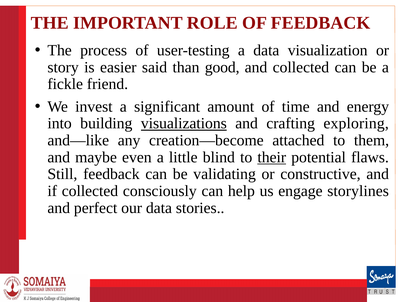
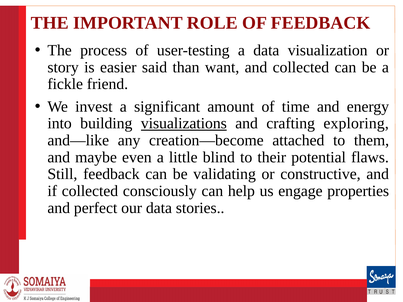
good: good -> want (222, 67)
their underline: present -> none (272, 157)
storylines: storylines -> properties (358, 191)
